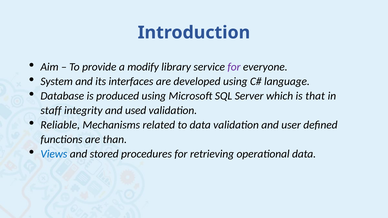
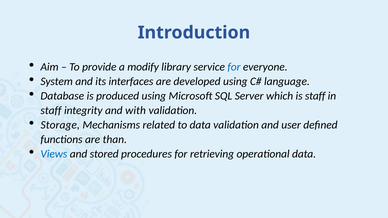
for colour: purple -> blue (234, 67)
is that: that -> staff (315, 96)
used: used -> with (136, 111)
Reliable: Reliable -> Storage (60, 125)
